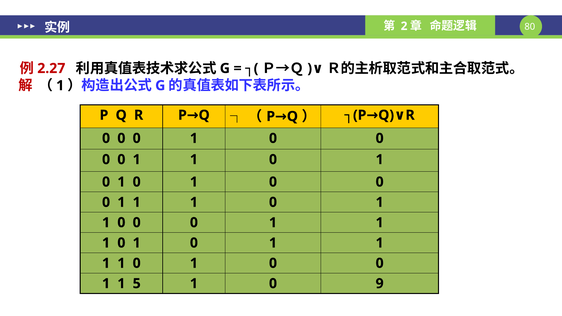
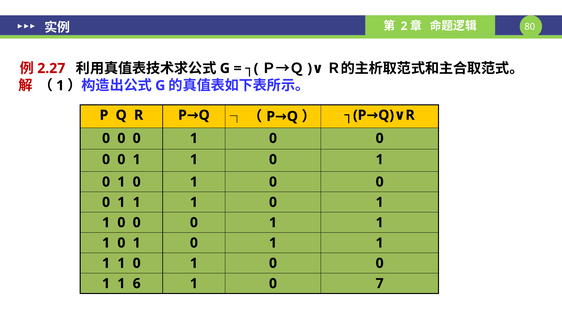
5: 5 -> 6 (137, 284)
9: 9 -> 7 (380, 284)
